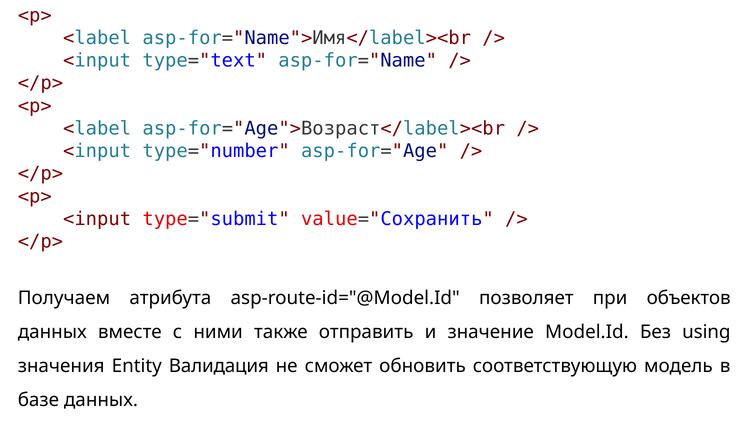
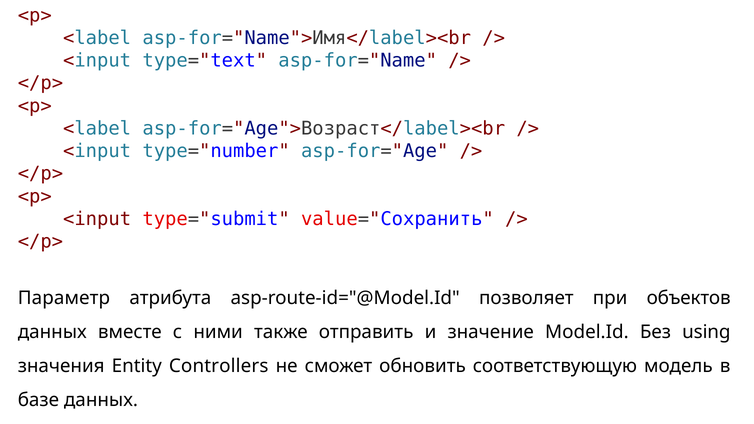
Получаем: Получаем -> Параметр (64, 298)
Валидация: Валидация -> Controllers (219, 366)
